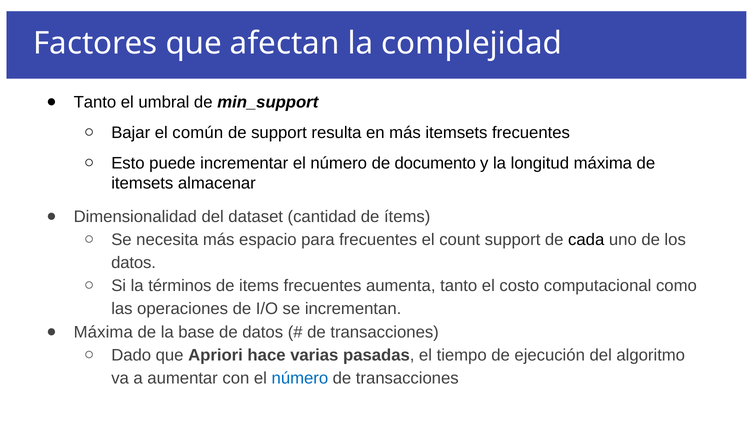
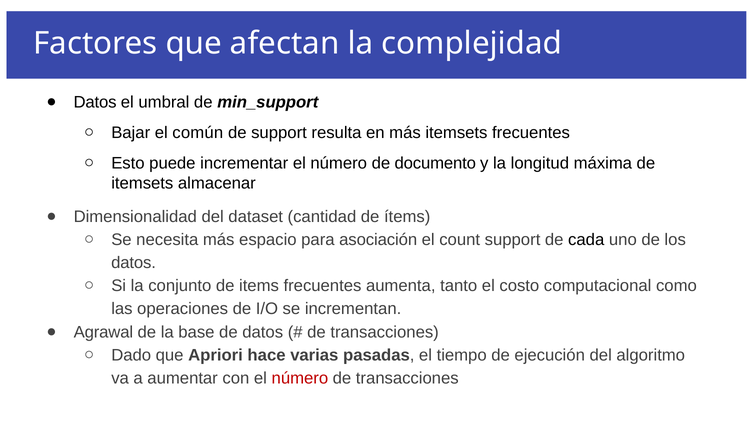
Tanto: Tanto -> Datos (95, 102)
para frecuentes: frecuentes -> asociación (378, 240)
términos: términos -> conjunto (180, 286)
Máxima: Máxima -> Agrawal (103, 332)
número colour: blue -> red (300, 379)
